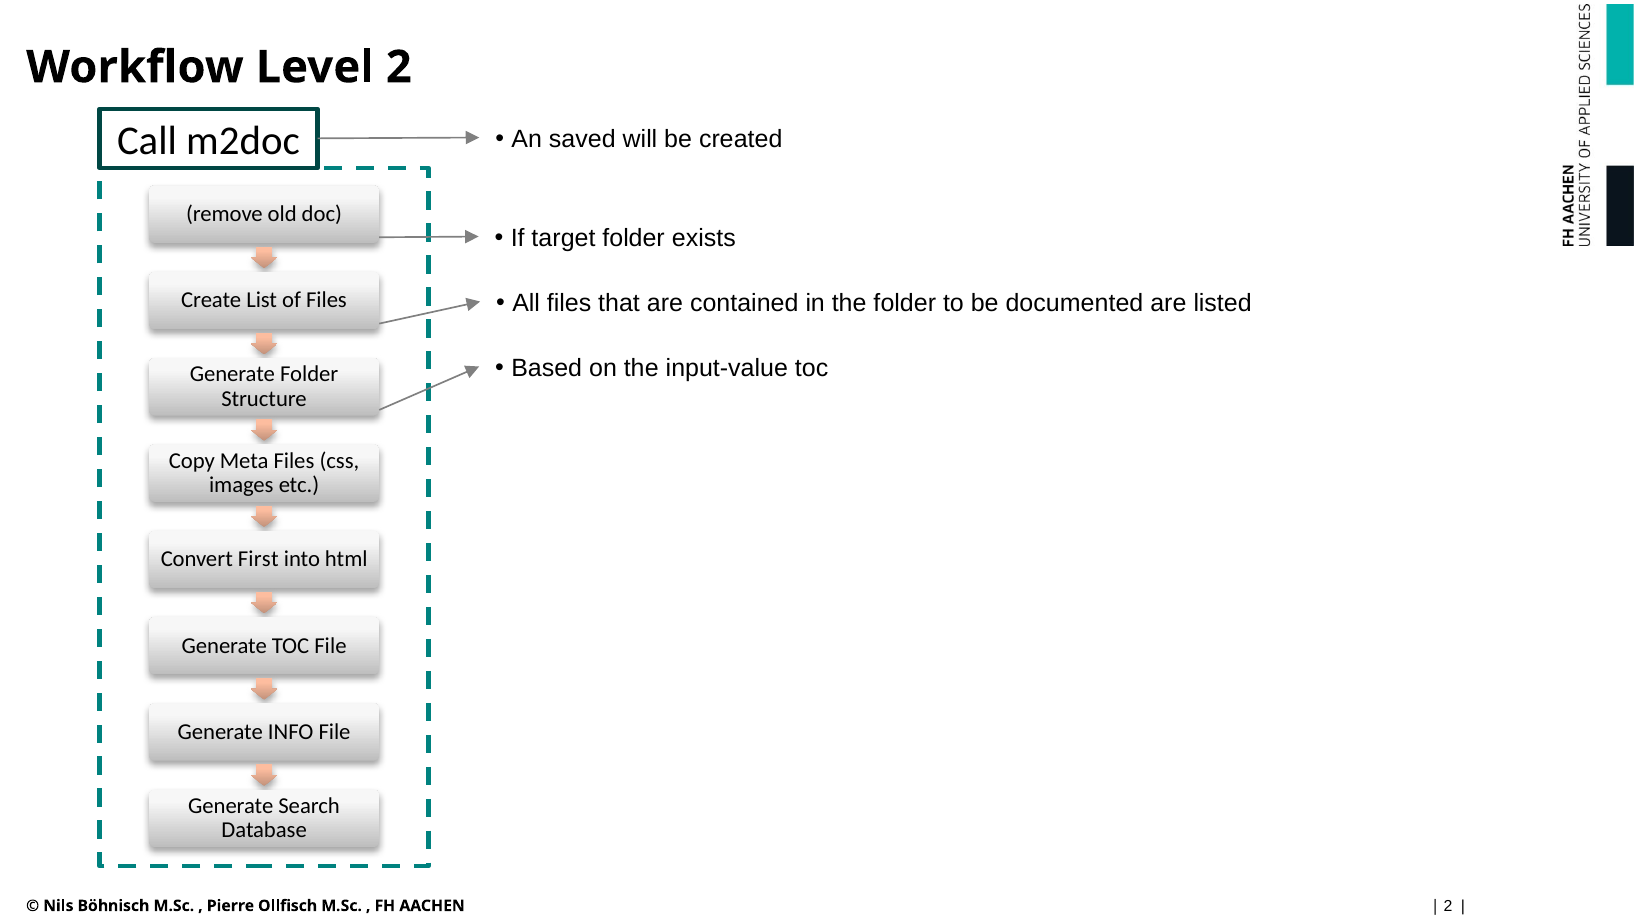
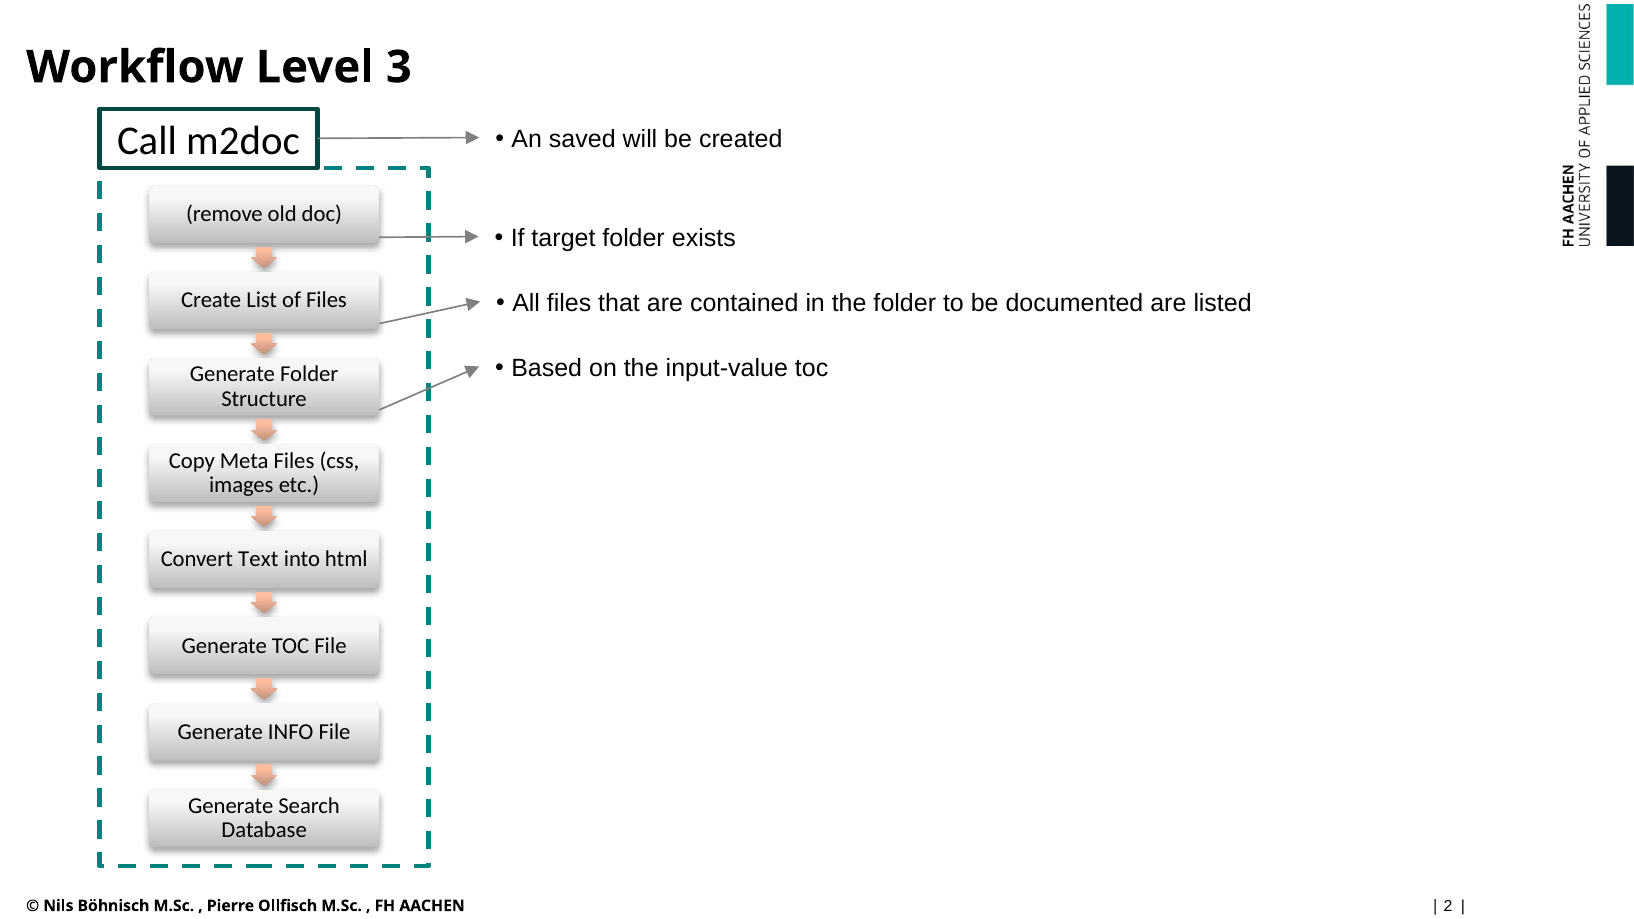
Level 2: 2 -> 3 (399, 67)
First: First -> Text (258, 559)
